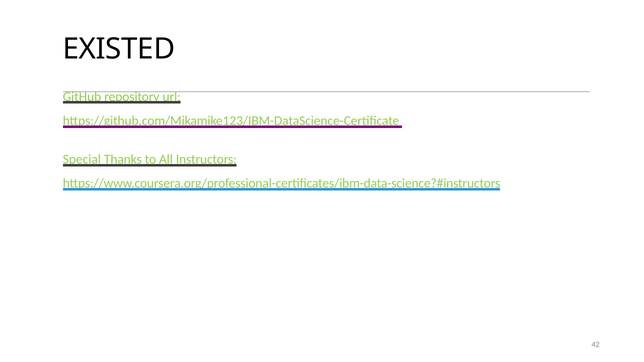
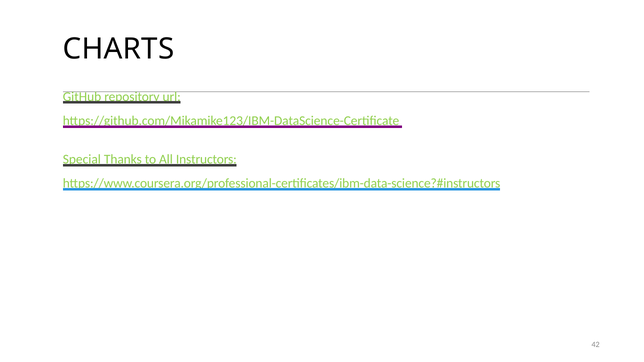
EXISTED: EXISTED -> CHARTS (119, 49)
